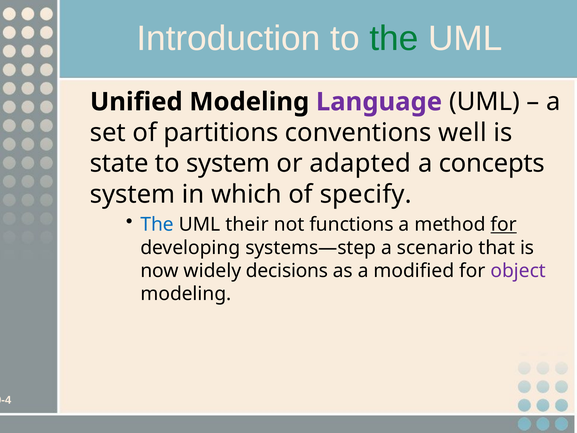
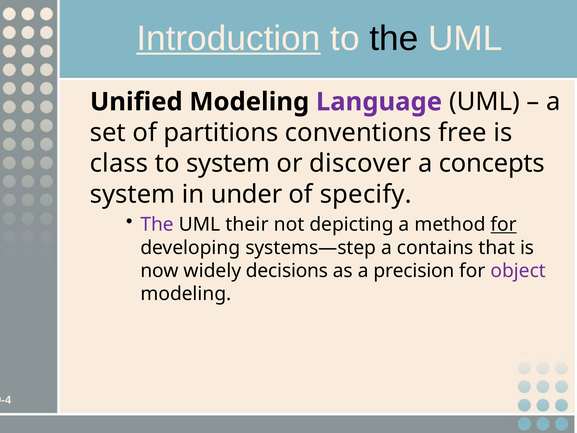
Introduction underline: none -> present (228, 39)
the colour: green -> black (394, 39)
well: well -> free (462, 133)
state: state -> class (119, 163)
adapted: adapted -> discover (360, 163)
which: which -> under (247, 194)
The colour: blue -> purple (157, 224)
functions: functions -> depicting (351, 224)
scenario: scenario -> contains (435, 248)
modified: modified -> precision (414, 271)
